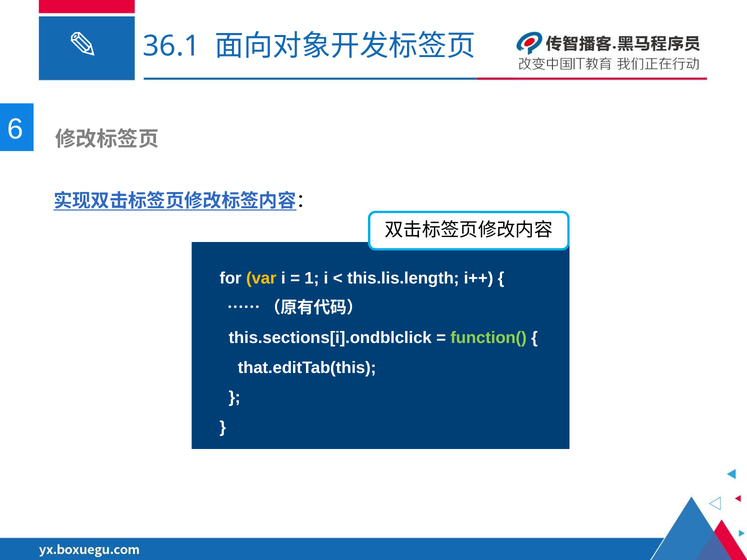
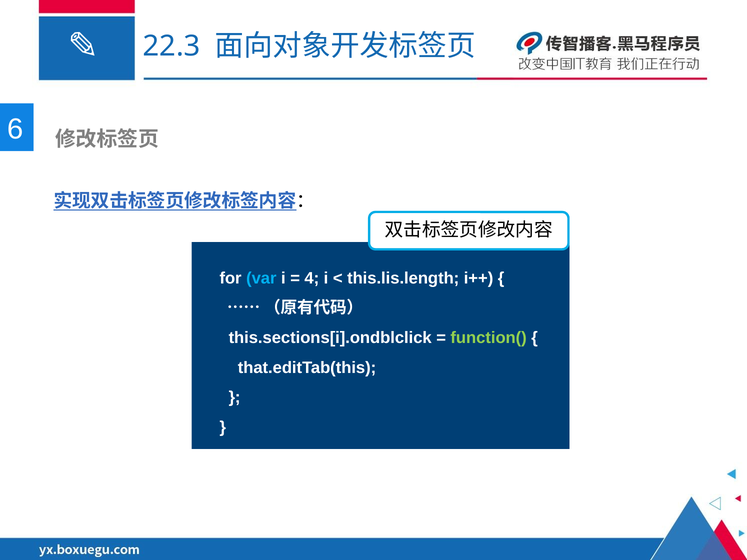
36.1: 36.1 -> 22.3 (172, 46)
var colour: yellow -> light blue (261, 278)
1: 1 -> 4 (312, 278)
